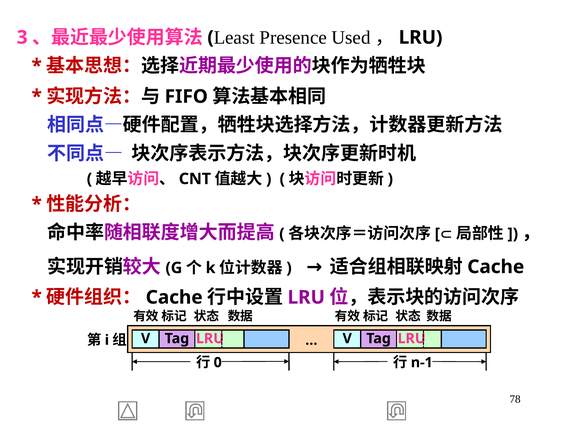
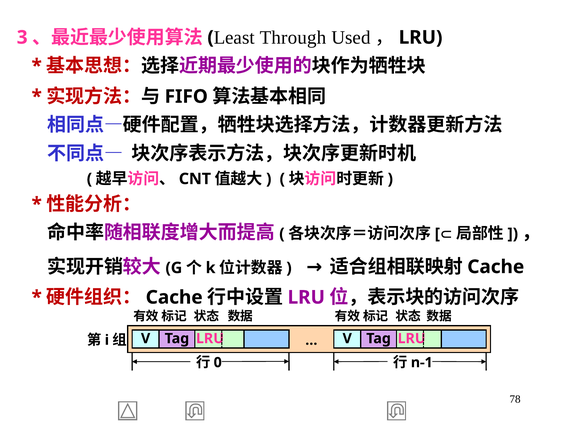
Presence: Presence -> Through (293, 37)
